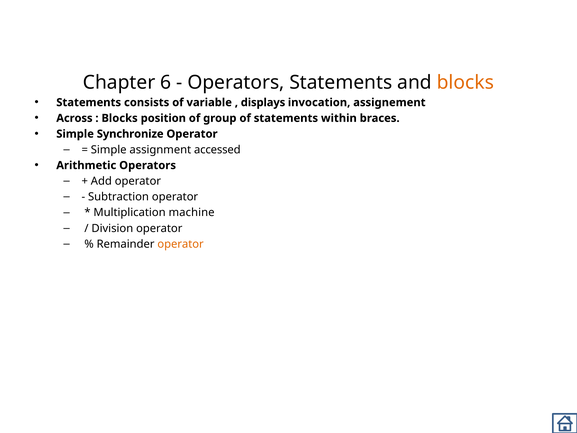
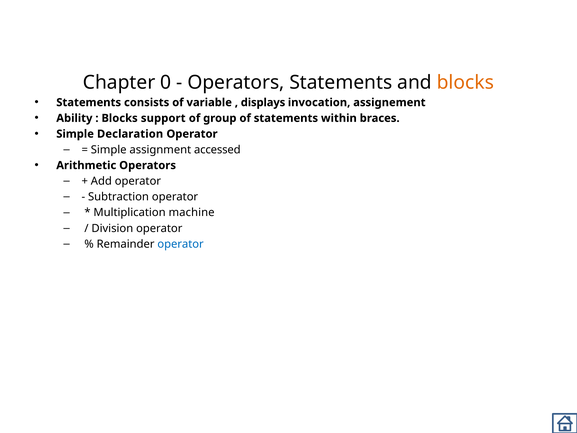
6: 6 -> 0 (166, 82)
Across: Across -> Ability (74, 118)
position: position -> support (163, 118)
Synchronize: Synchronize -> Declaration (130, 134)
operator colour: orange -> blue (181, 244)
